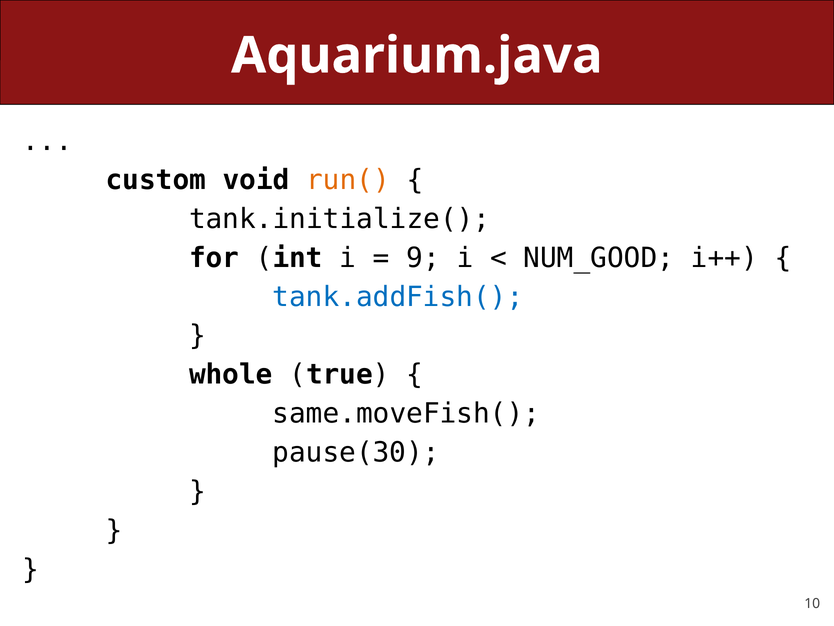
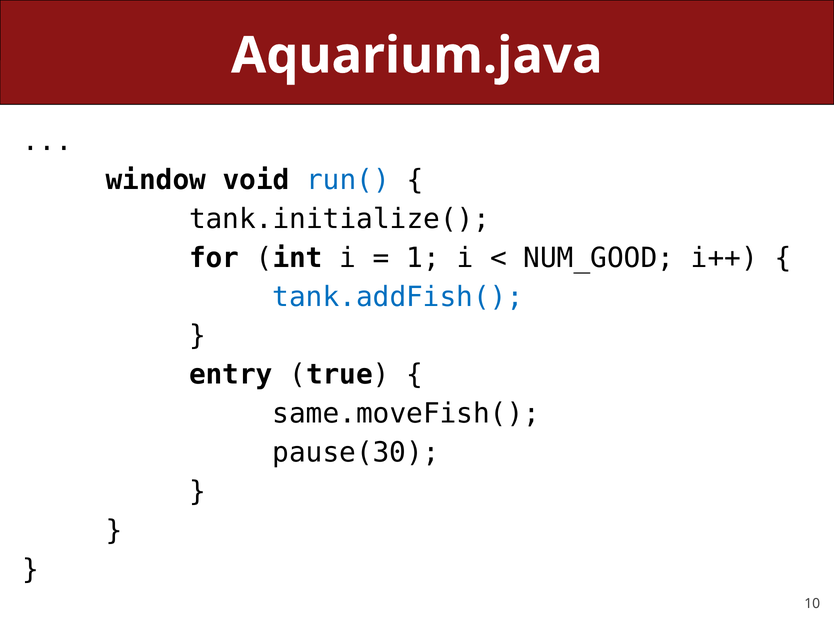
custom: custom -> window (156, 180)
run( colour: orange -> blue (348, 180)
9: 9 -> 1 (423, 258)
whole: whole -> entry (231, 374)
